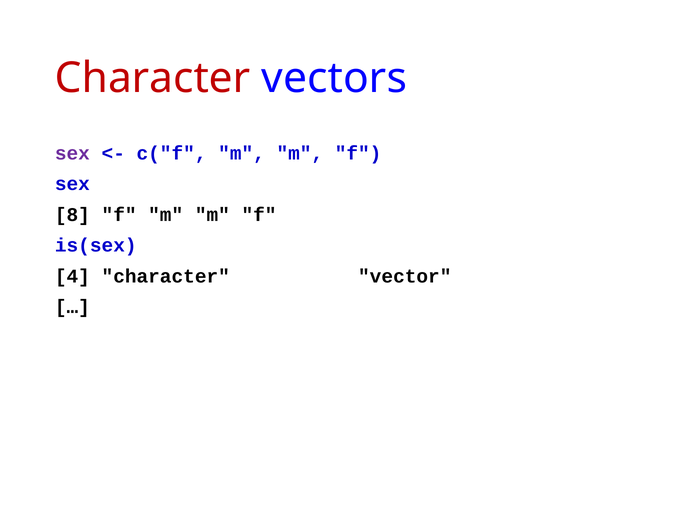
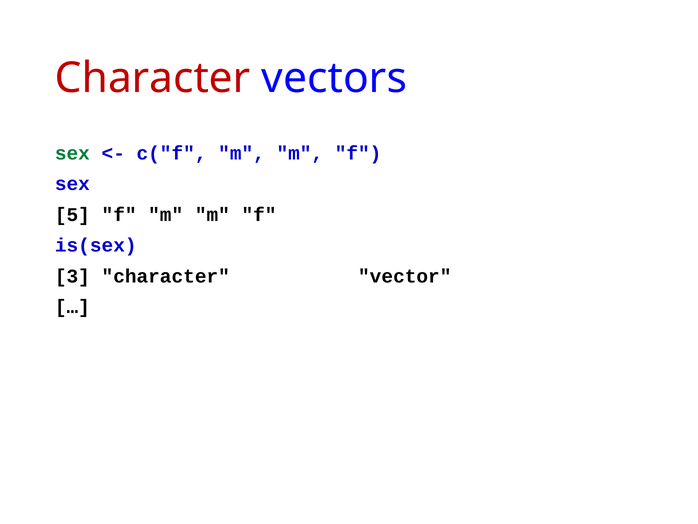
sex colour: purple -> green (72, 153)
8: 8 -> 5 (72, 215)
4: 4 -> 3 (72, 276)
